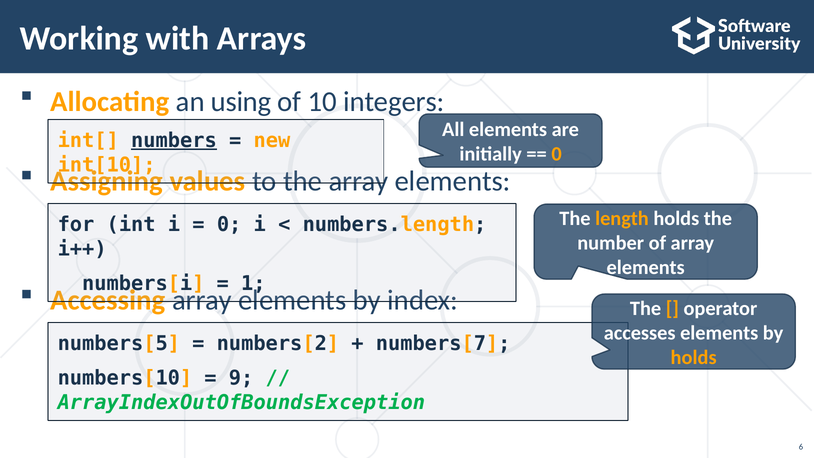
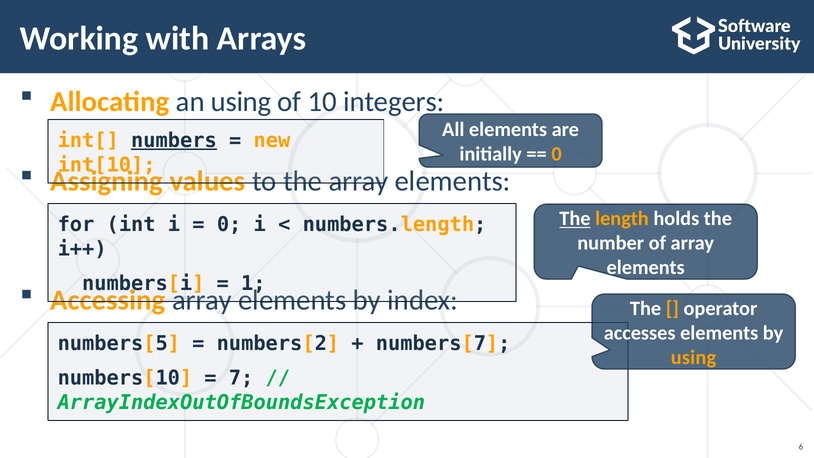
The underline: none -> present (575, 219)
holds: holds -> using (694, 357)
9: 9 -> 7 (241, 378)
